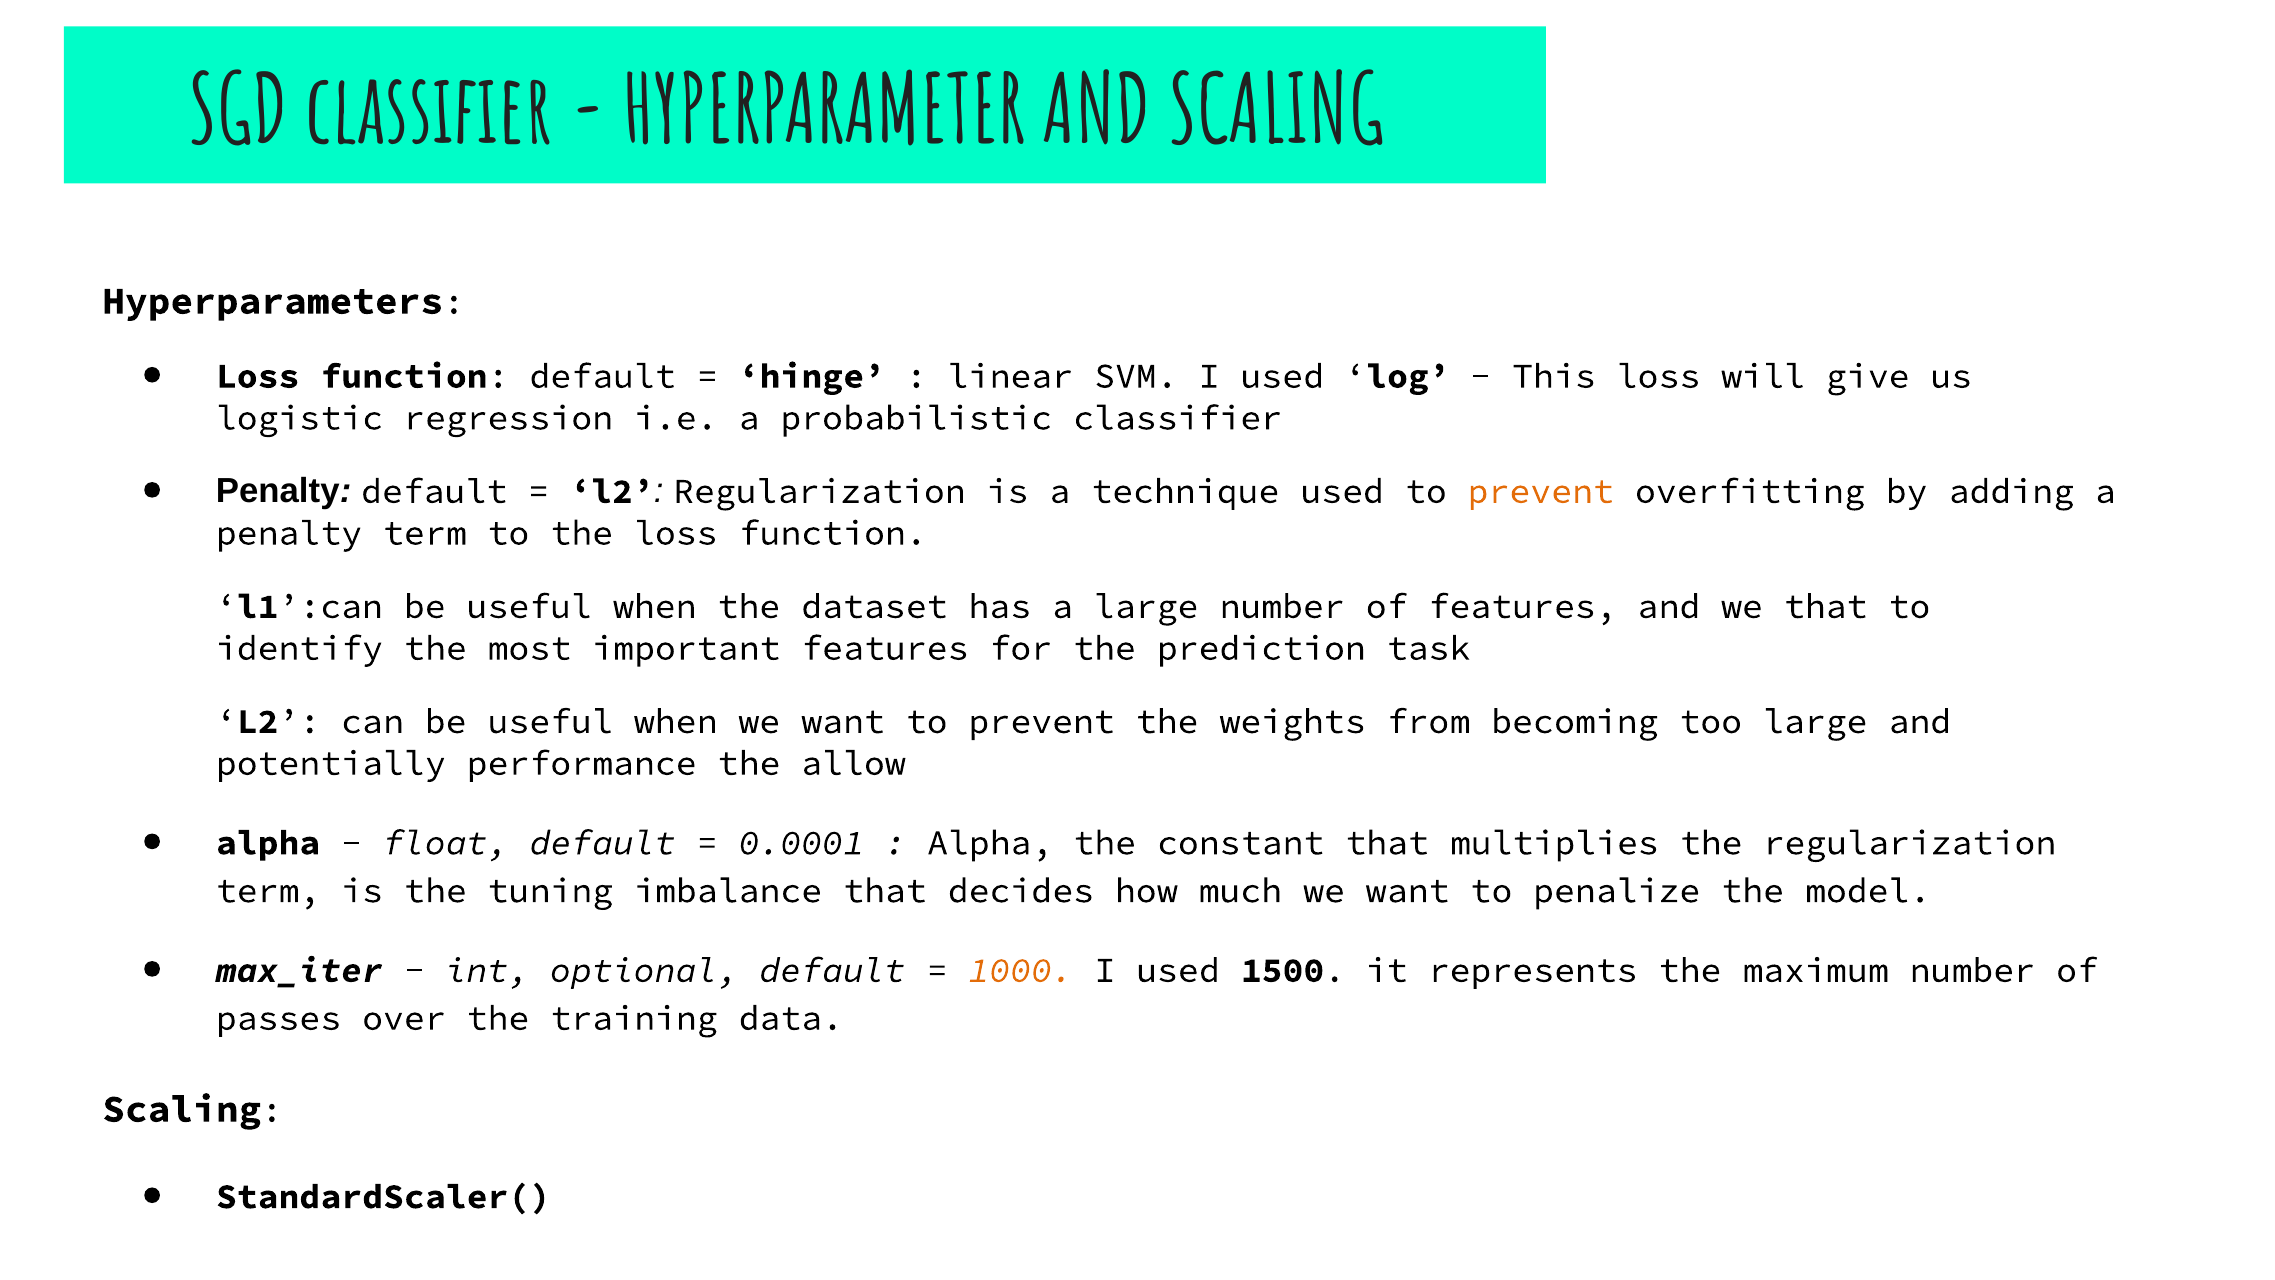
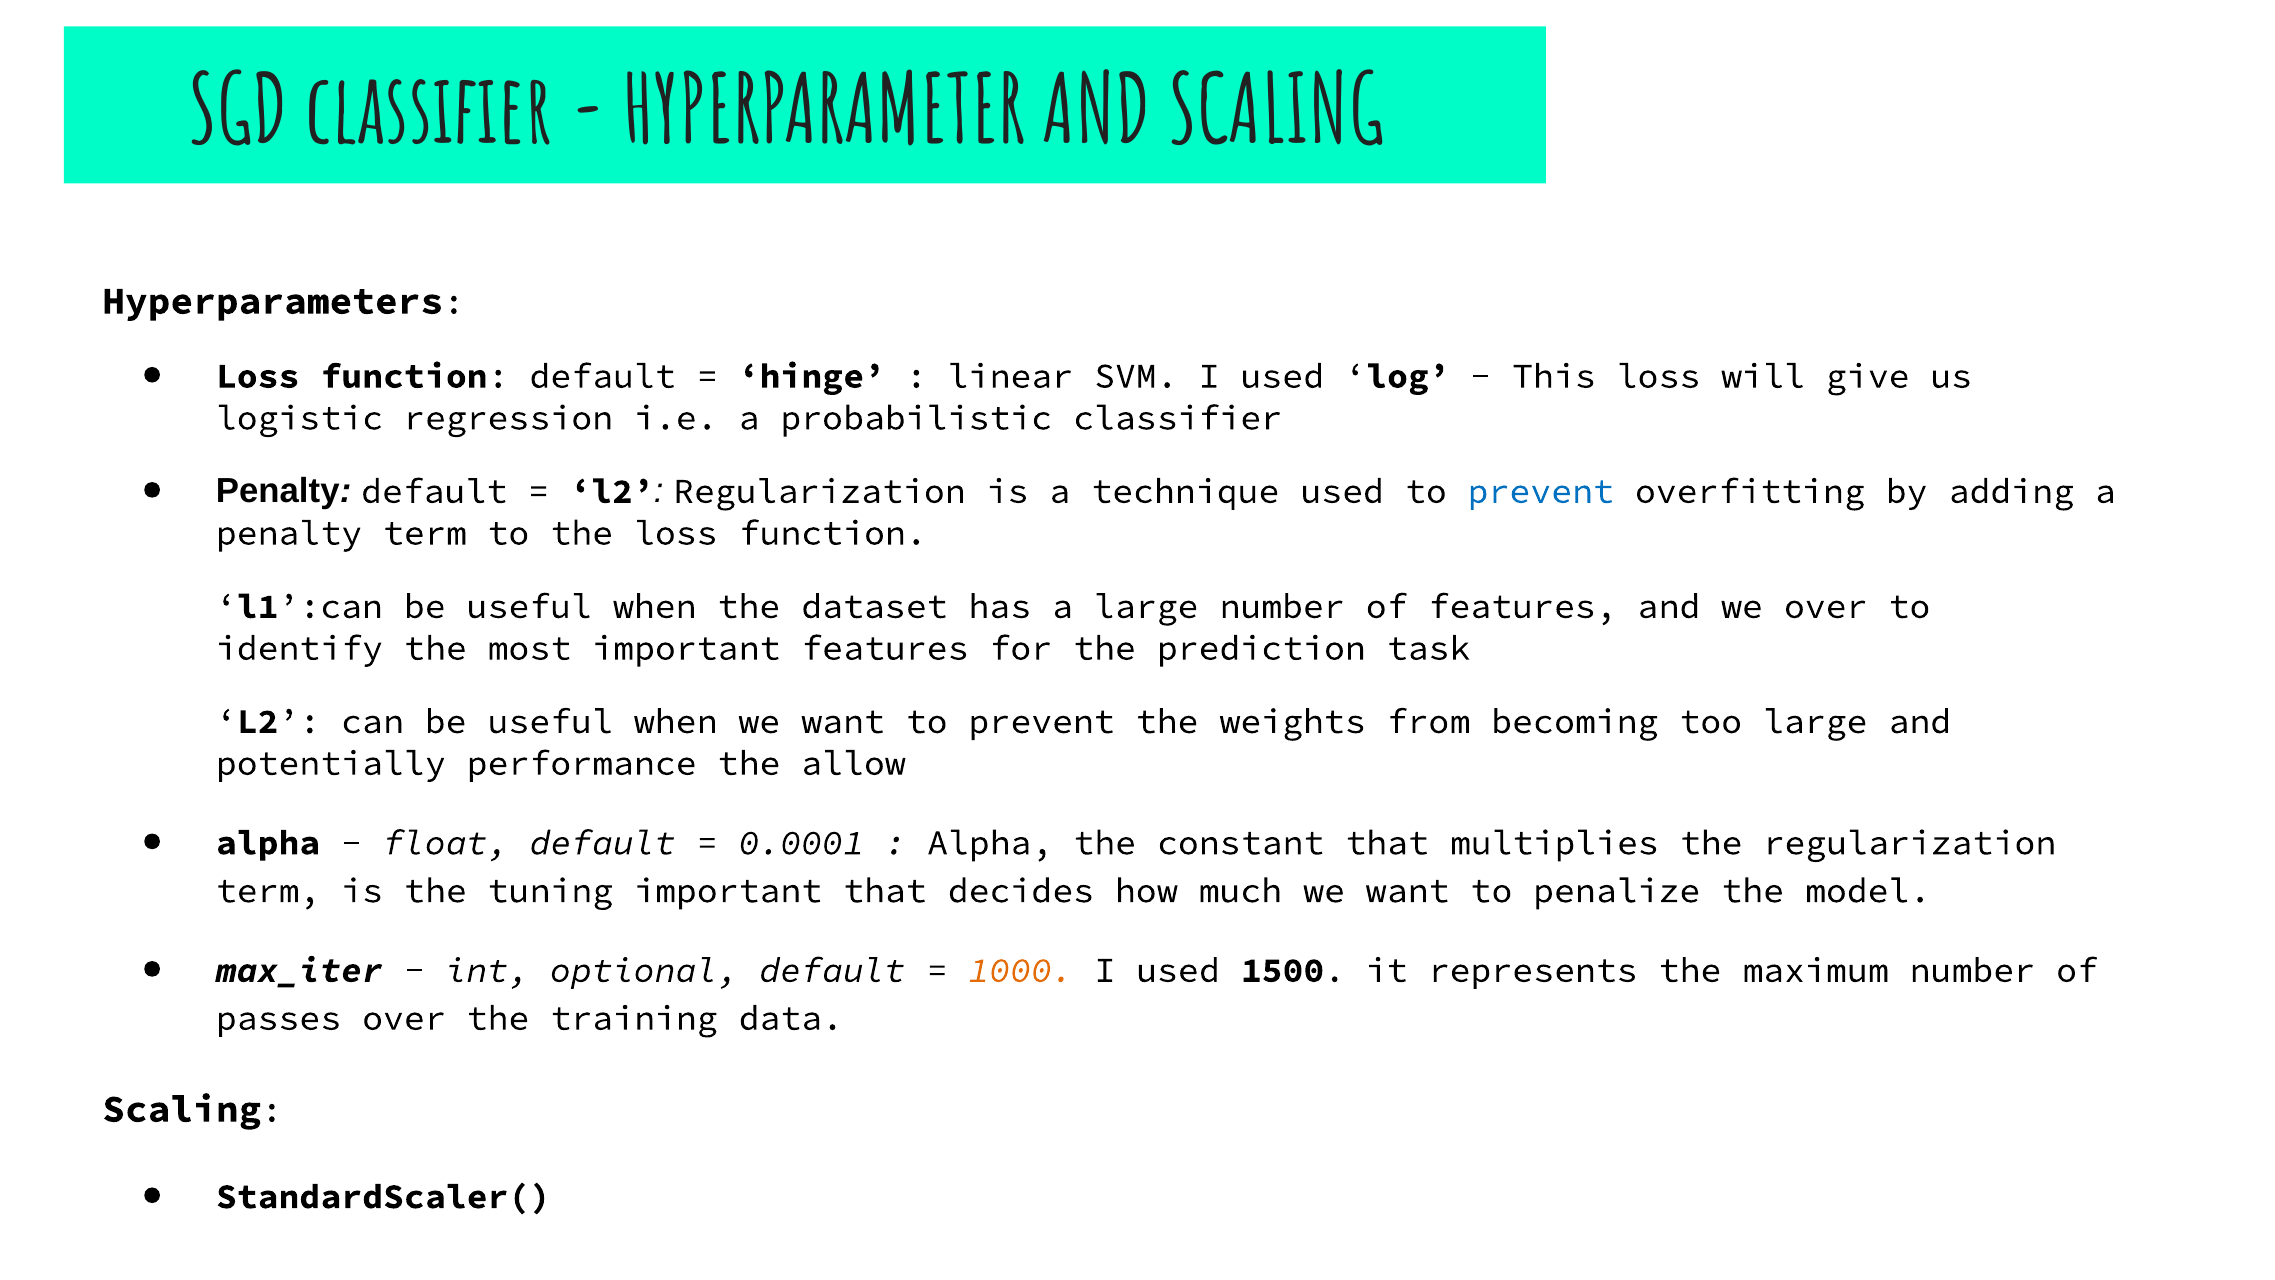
prevent colour: orange -> blue (1541, 491)
we that: that -> over (1826, 606)
tuning imbalance: imbalance -> important (728, 891)
